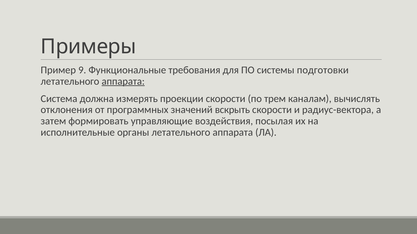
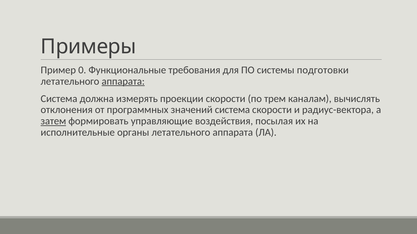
9: 9 -> 0 (82, 70)
значений вскрыть: вскрыть -> система (232, 110)
затем underline: none -> present (53, 121)
